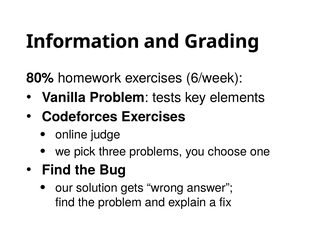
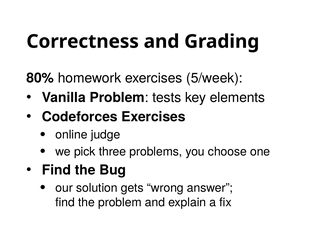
Information: Information -> Correctness (83, 41)
6/week: 6/week -> 5/week (214, 78)
